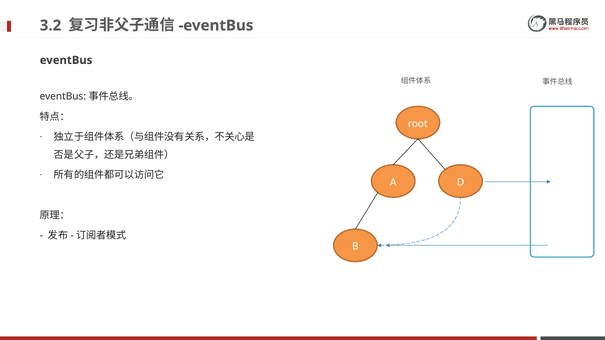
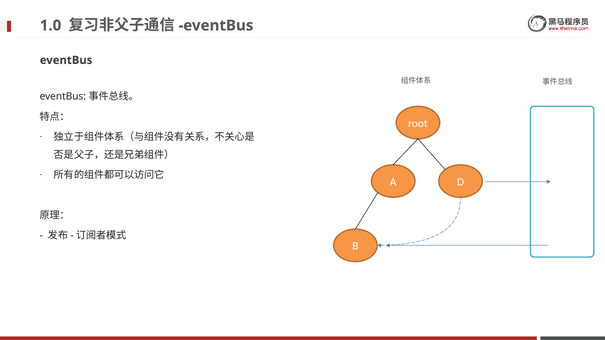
3.2: 3.2 -> 1.0 (51, 26)
